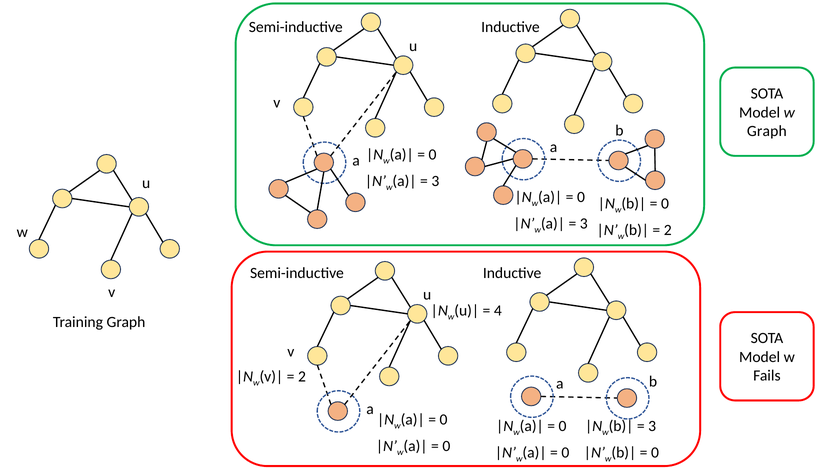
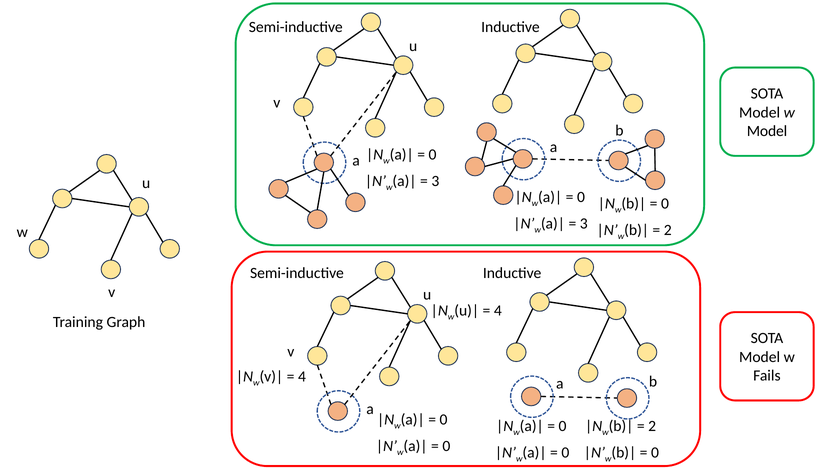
Graph: Graph -> Model (767, 131)
2: 2 -> 4 (302, 377)
3: 3 -> 2 (652, 427)
